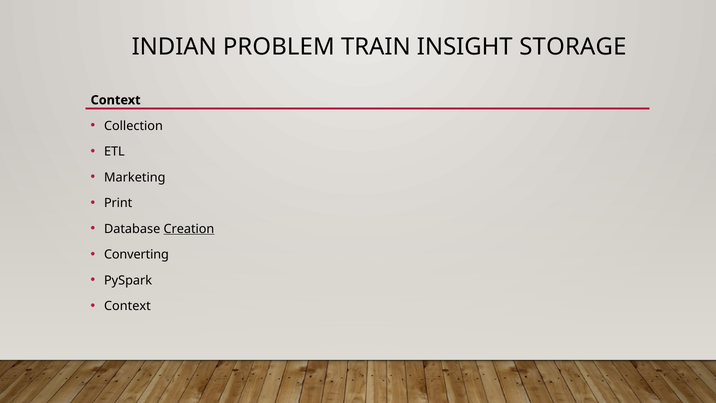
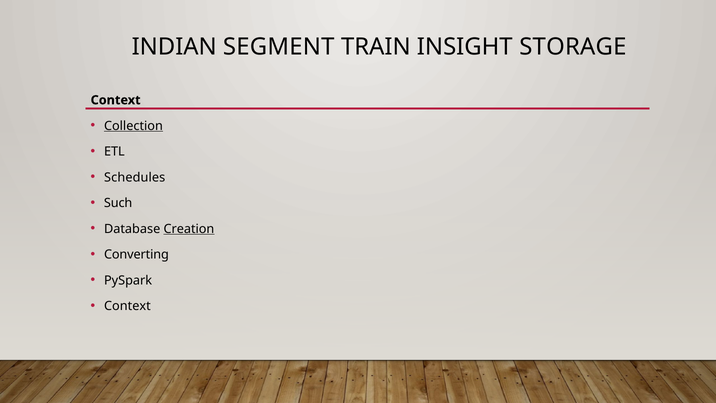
PROBLEM: PROBLEM -> SEGMENT (279, 47)
Collection underline: none -> present (133, 126)
Marketing: Marketing -> Schedules (135, 177)
Print: Print -> Such (118, 203)
